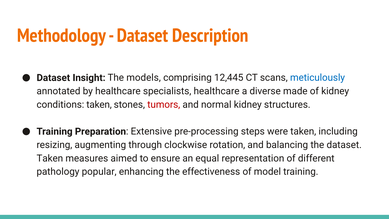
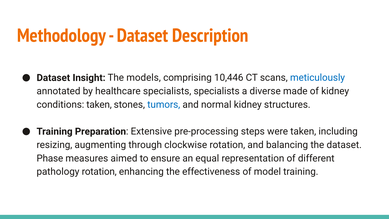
12,445: 12,445 -> 10,446 (229, 78)
specialists healthcare: healthcare -> specialists (217, 91)
tumors colour: red -> blue (164, 105)
Taken: Taken -> Phase (50, 158)
pathology popular: popular -> rotation (99, 172)
